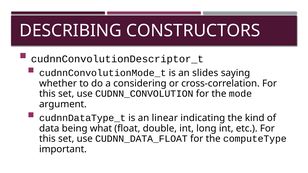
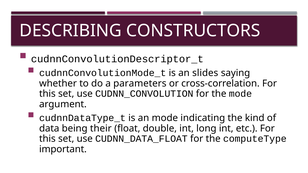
considering: considering -> parameters (140, 84)
an linear: linear -> mode (165, 118)
what: what -> their (101, 129)
